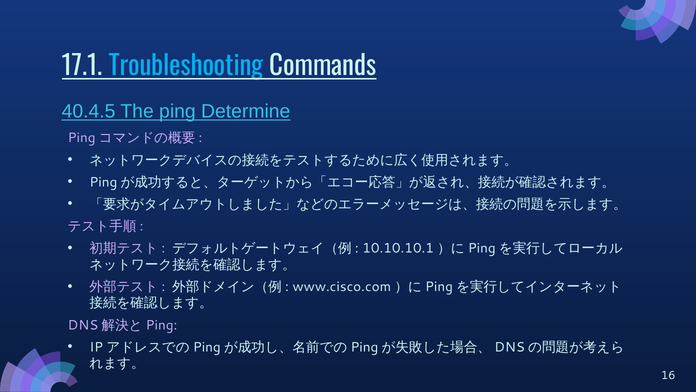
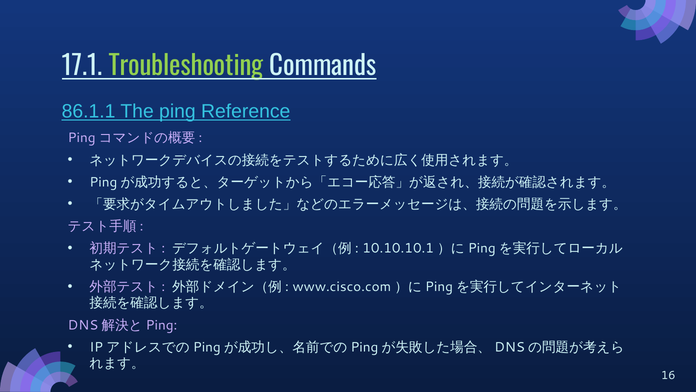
Troubleshooting colour: light blue -> light green (186, 66)
40.4.5: 40.4.5 -> 86.1.1 (89, 111)
Determine: Determine -> Reference (246, 111)
